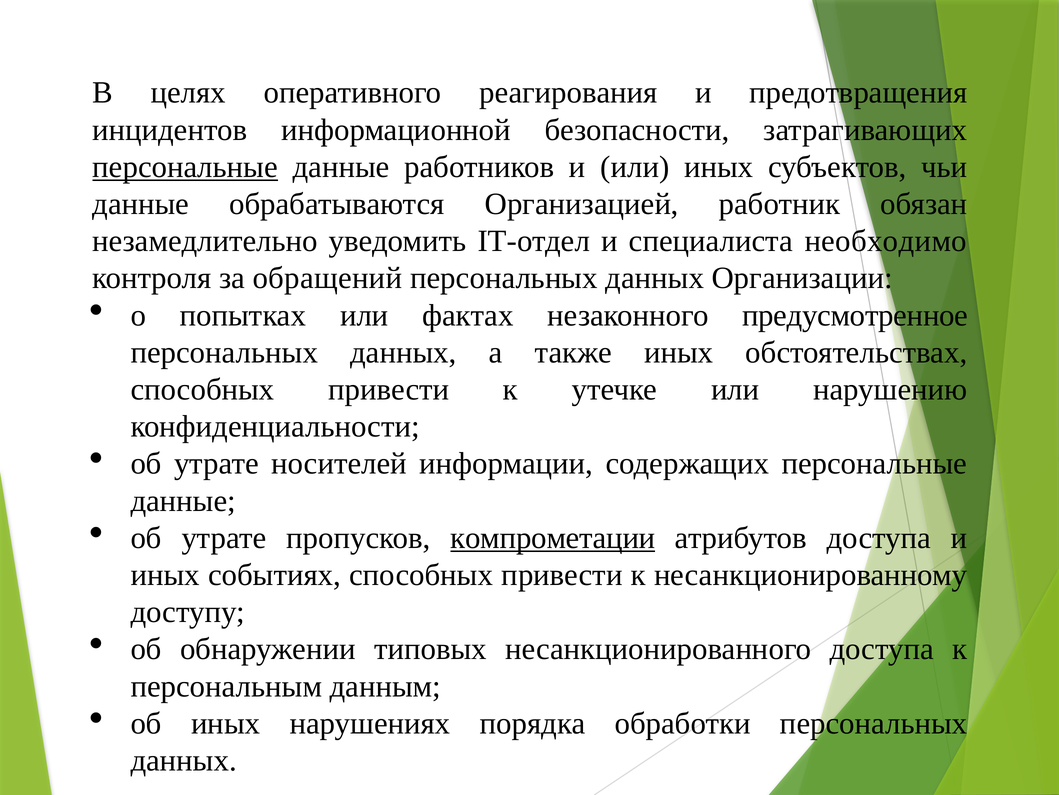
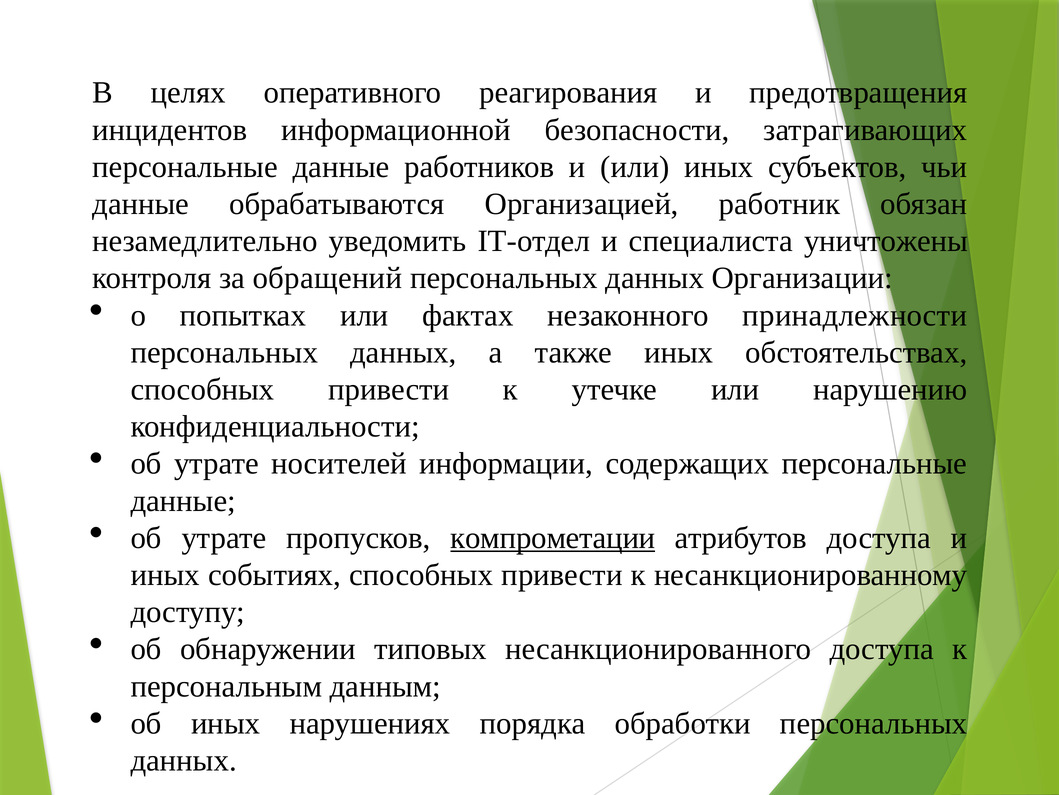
персональные underline: present -> none (185, 167)
необходимо: необходимо -> уничтожены (886, 241)
предусмотренное: предусмотренное -> принадлежности (855, 315)
